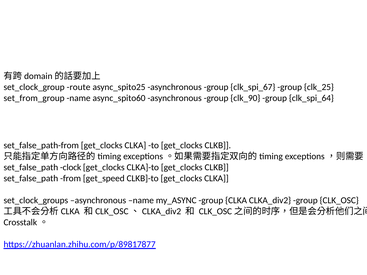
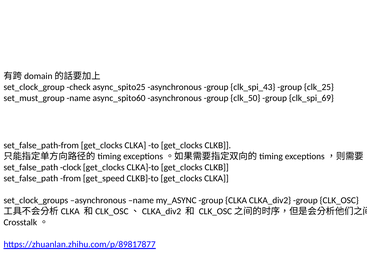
route: route -> check (79, 87)
clk_spi_67: clk_spi_67 -> clk_spi_43 (253, 87)
set_from_group: set_from_group -> set_must_group (34, 98)
clk_90: clk_90 -> clk_50 (245, 98)
clk_spi_64: clk_spi_64 -> clk_spi_69 (311, 98)
